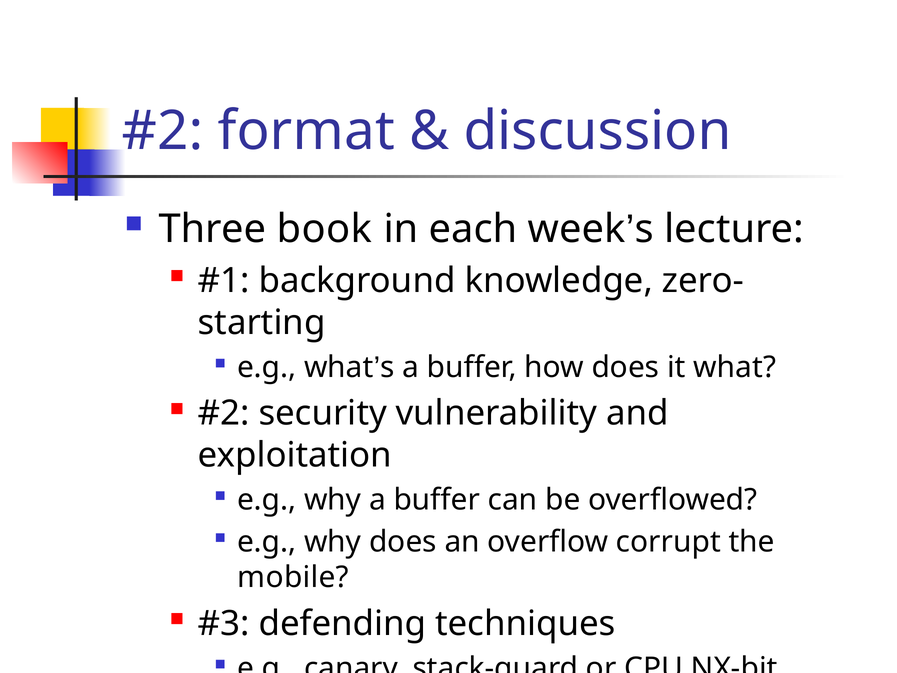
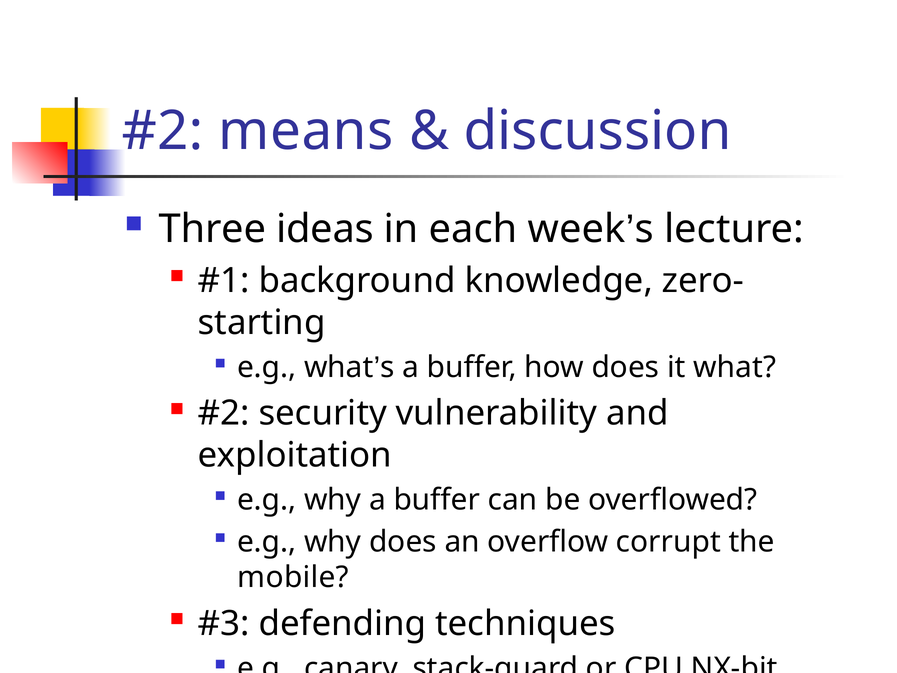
format: format -> means (306, 131)
book: book -> ideas (325, 229)
